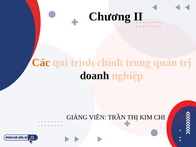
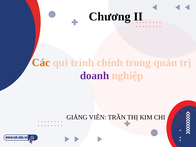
doanh colour: black -> purple (95, 76)
